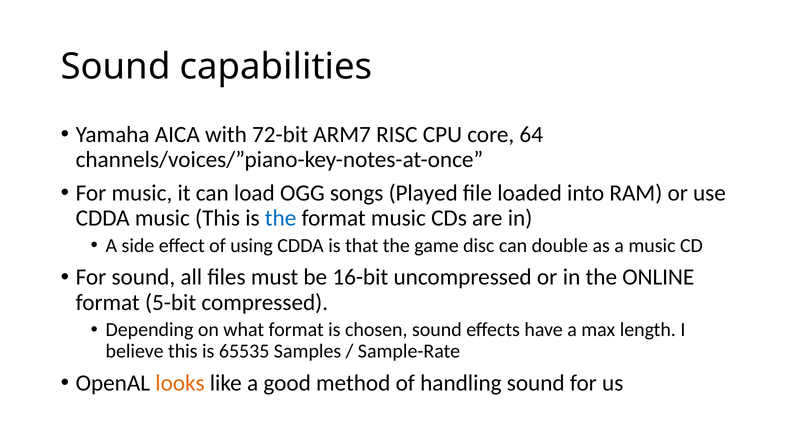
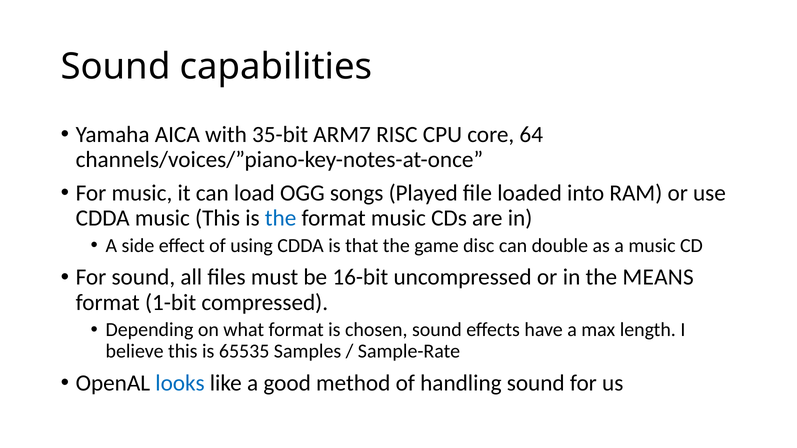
72-bit: 72-bit -> 35-bit (280, 135)
ONLINE: ONLINE -> MEANS (658, 277)
5-bit: 5-bit -> 1-bit (171, 303)
looks colour: orange -> blue (180, 383)
